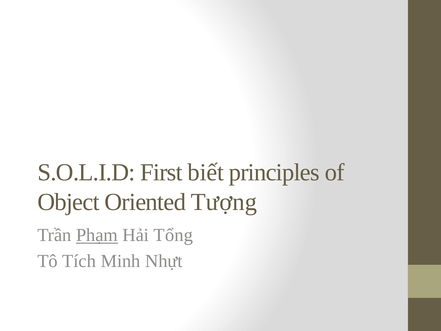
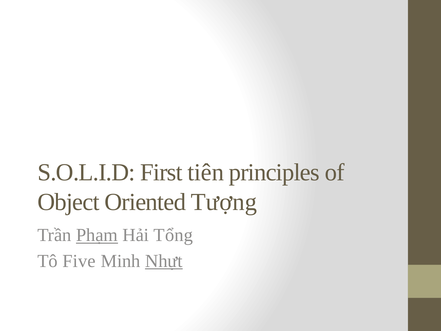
biết: biết -> tiên (206, 172)
Tích: Tích -> Five (79, 261)
Nhựt underline: none -> present (164, 261)
